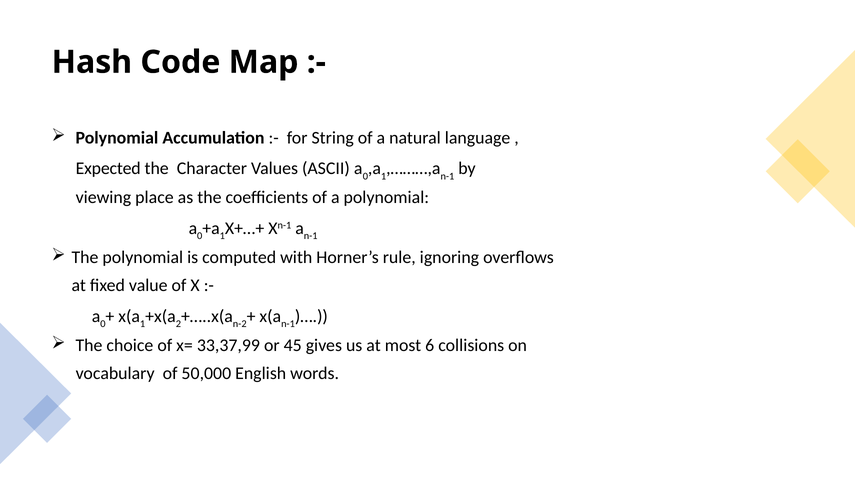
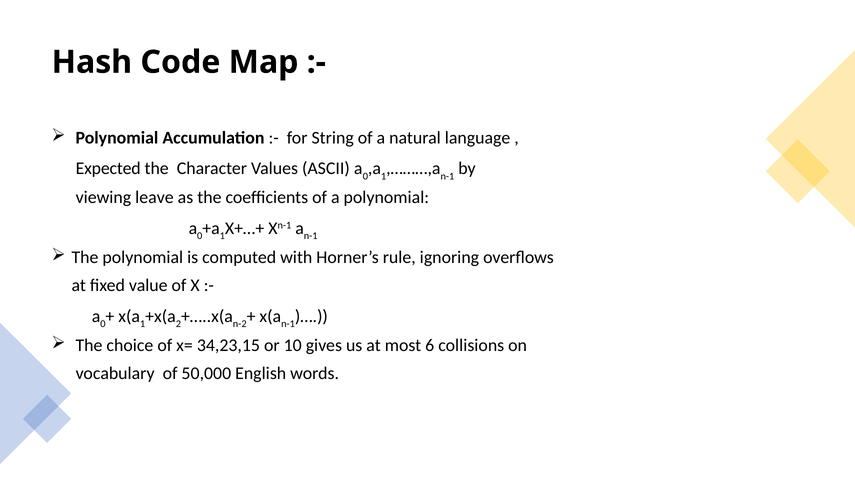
place: place -> leave (154, 198)
33,37,99: 33,37,99 -> 34,23,15 (228, 345)
45: 45 -> 10 (293, 345)
